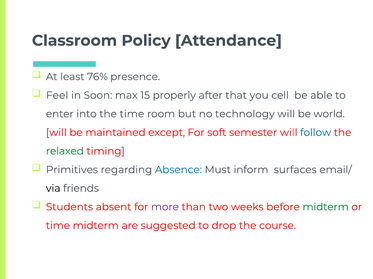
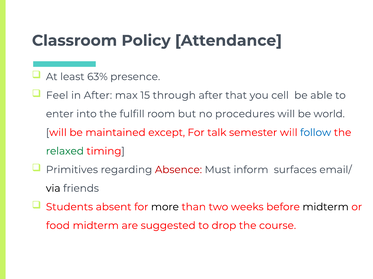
76%: 76% -> 63% (97, 77)
in Soon: Soon -> After (98, 96)
properly: properly -> through (174, 96)
the time: time -> fulfill (132, 114)
technology: technology -> procedures (245, 114)
soft: soft -> talk (217, 133)
Absence colour: blue -> red (178, 170)
more colour: purple -> black (165, 207)
midterm colour: green -> black (326, 207)
time: time -> food (58, 226)
